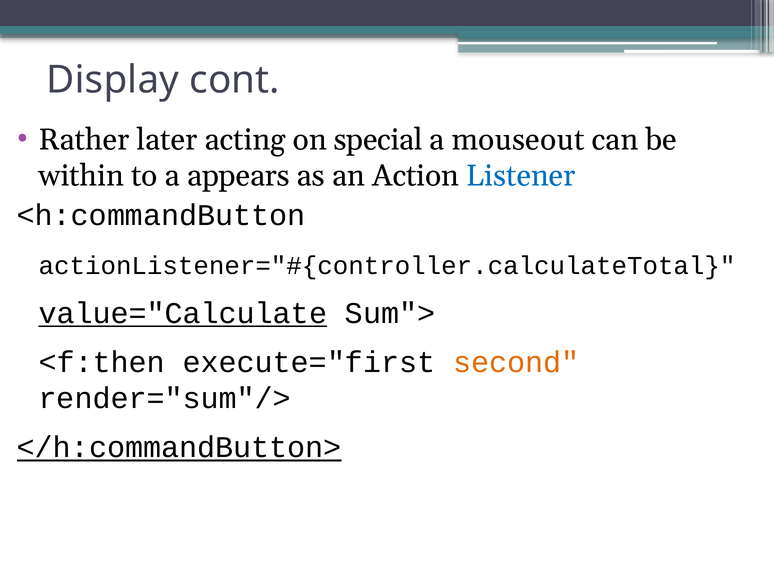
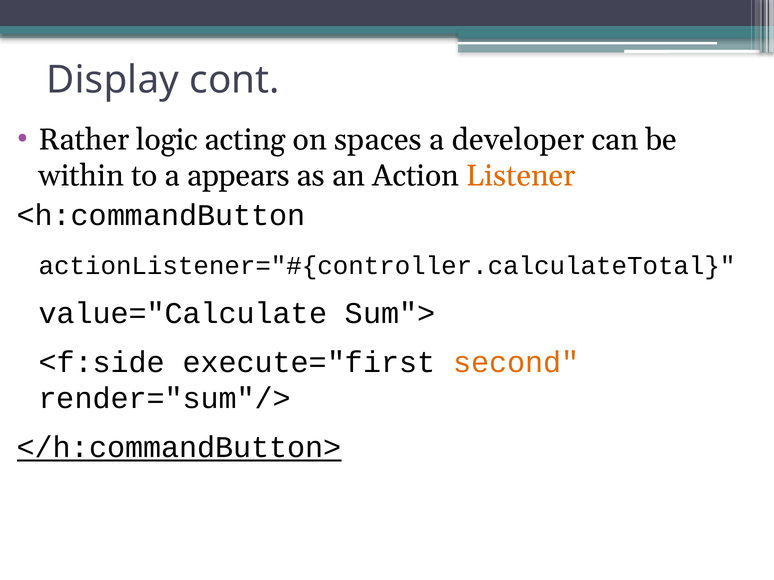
later: later -> logic (167, 140)
special: special -> spaces (378, 140)
mouseout: mouseout -> developer (518, 140)
Listener colour: blue -> orange (521, 176)
value="Calculate underline: present -> none (183, 314)
<f:then: <f:then -> <f:side (102, 363)
